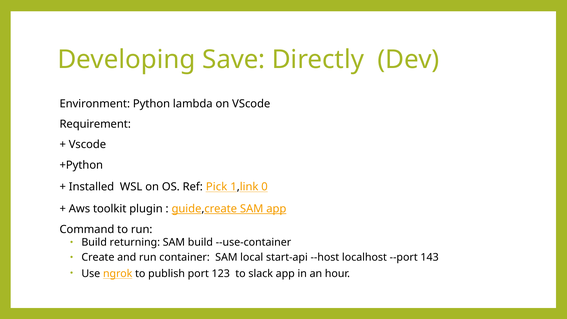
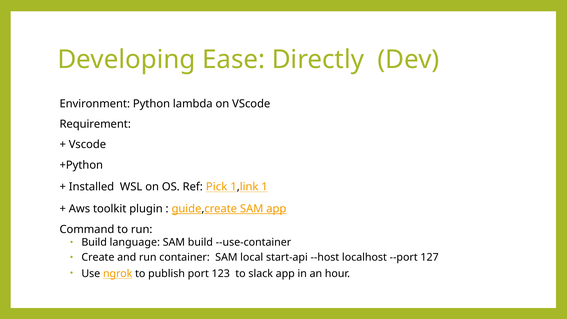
Save: Save -> Ease (234, 60)
0: 0 -> 1 (265, 187)
returning: returning -> language (135, 242)
143: 143 -> 127 (430, 257)
